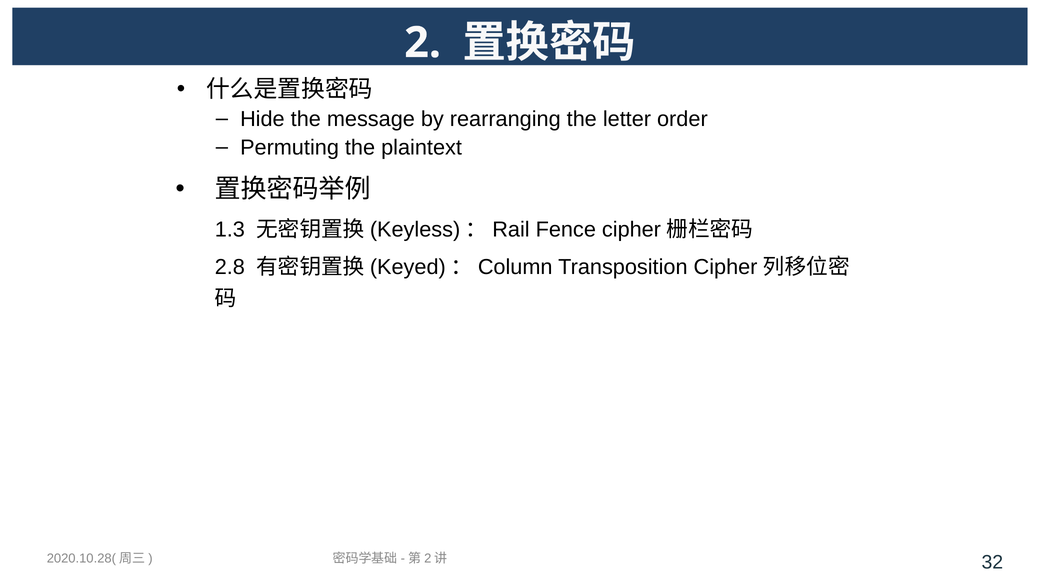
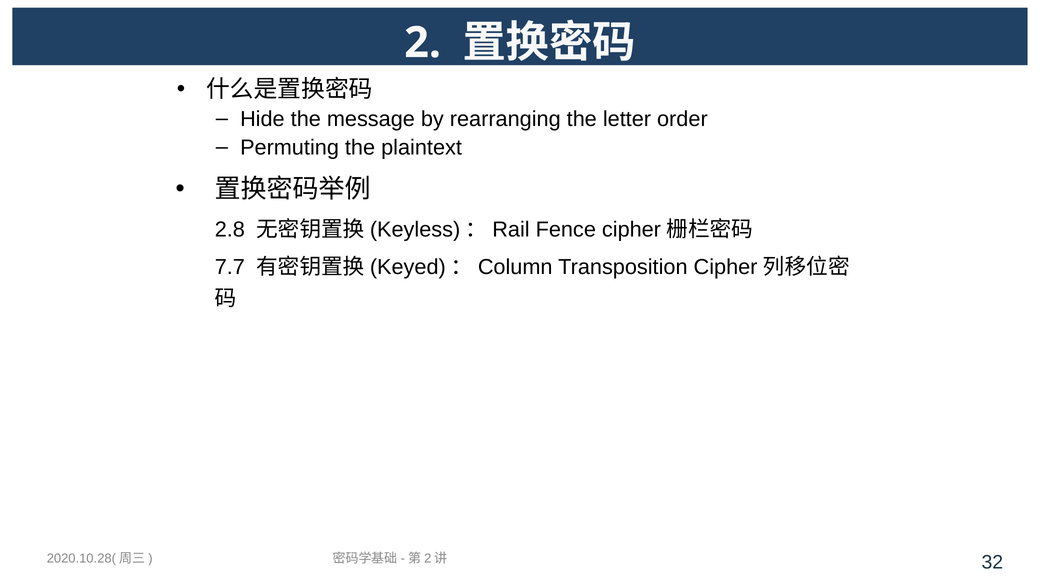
1.3: 1.3 -> 2.8 (230, 229)
2.8: 2.8 -> 7.7 (230, 267)
